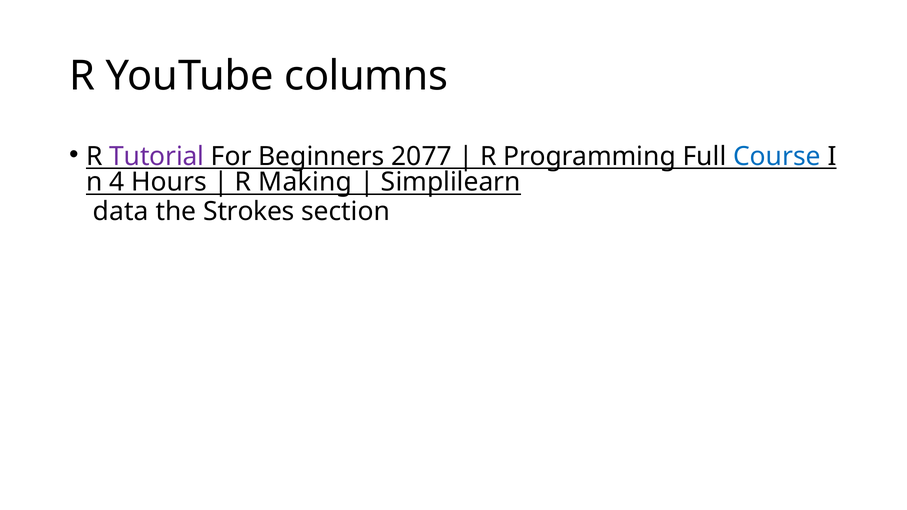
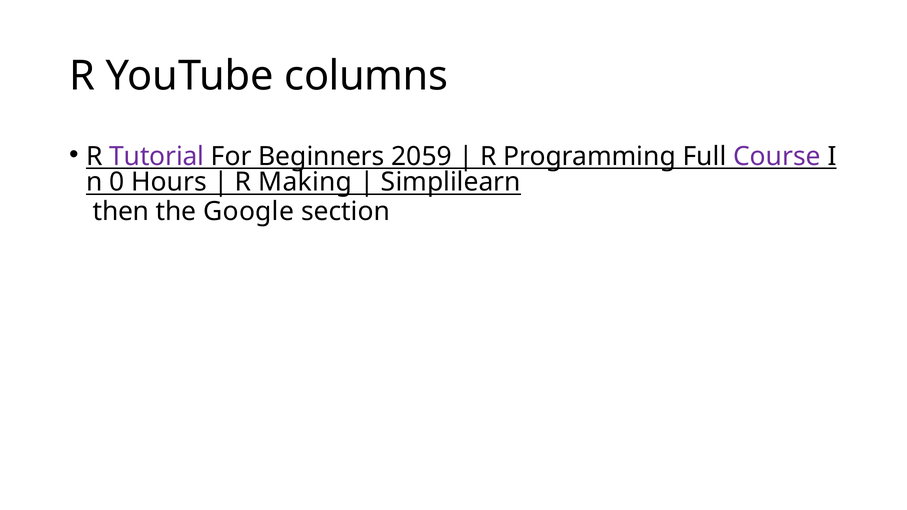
2077: 2077 -> 2059 (422, 156)
Course colour: blue -> purple (777, 156)
4: 4 -> 0 (117, 182)
data: data -> then (121, 212)
Strokes: Strokes -> Google (249, 212)
